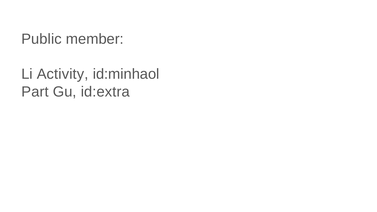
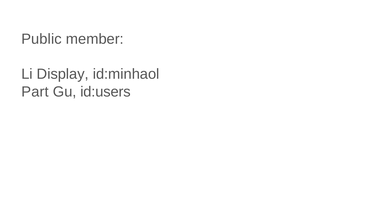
Activity: Activity -> Display (63, 74)
id:extra: id:extra -> id:users (105, 92)
